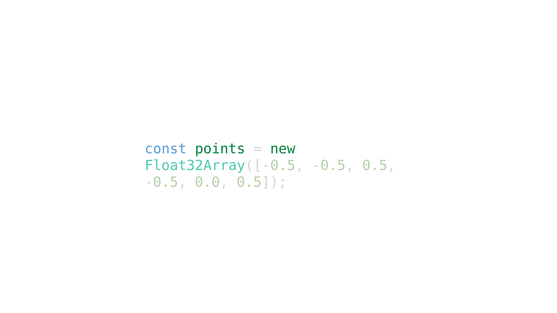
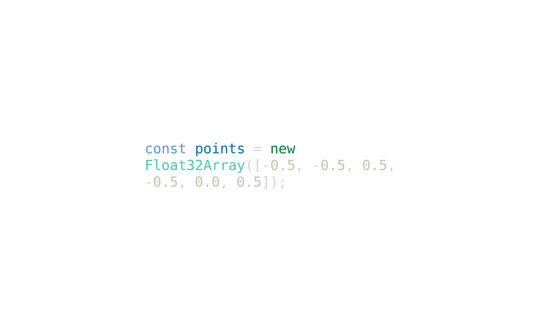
points colour: green -> blue (220, 149)
